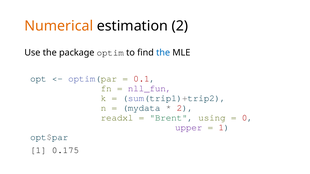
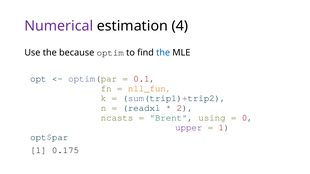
Numerical colour: orange -> purple (59, 26)
estimation 2: 2 -> 4 (180, 26)
package: package -> because (77, 53)
nll_fun colour: purple -> orange (150, 89)
mydata: mydata -> readxl (141, 108)
readxl: readxl -> ncasts (117, 118)
